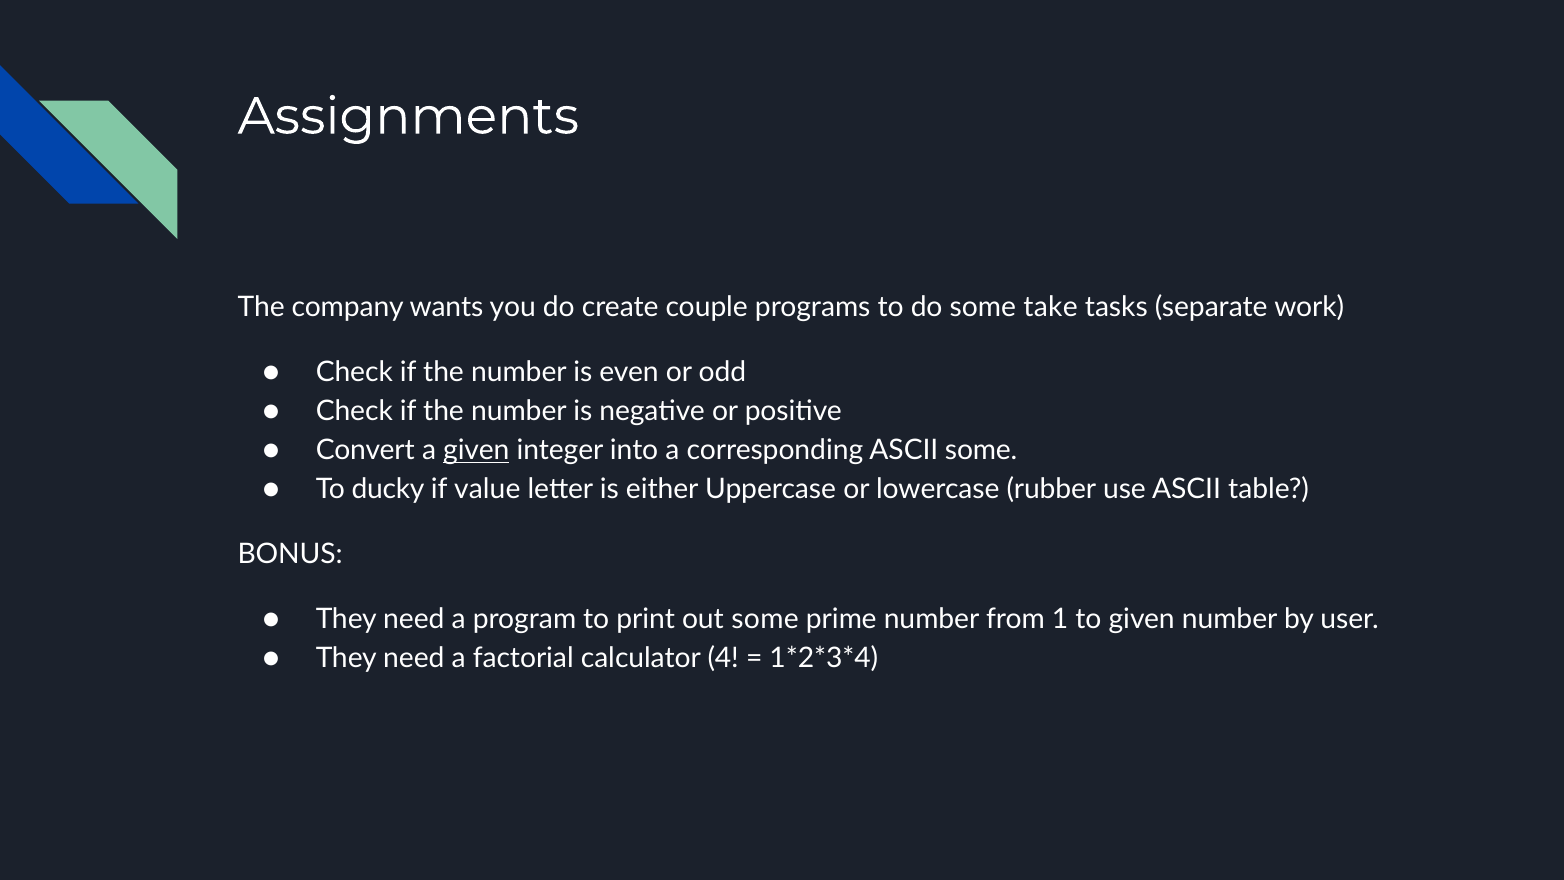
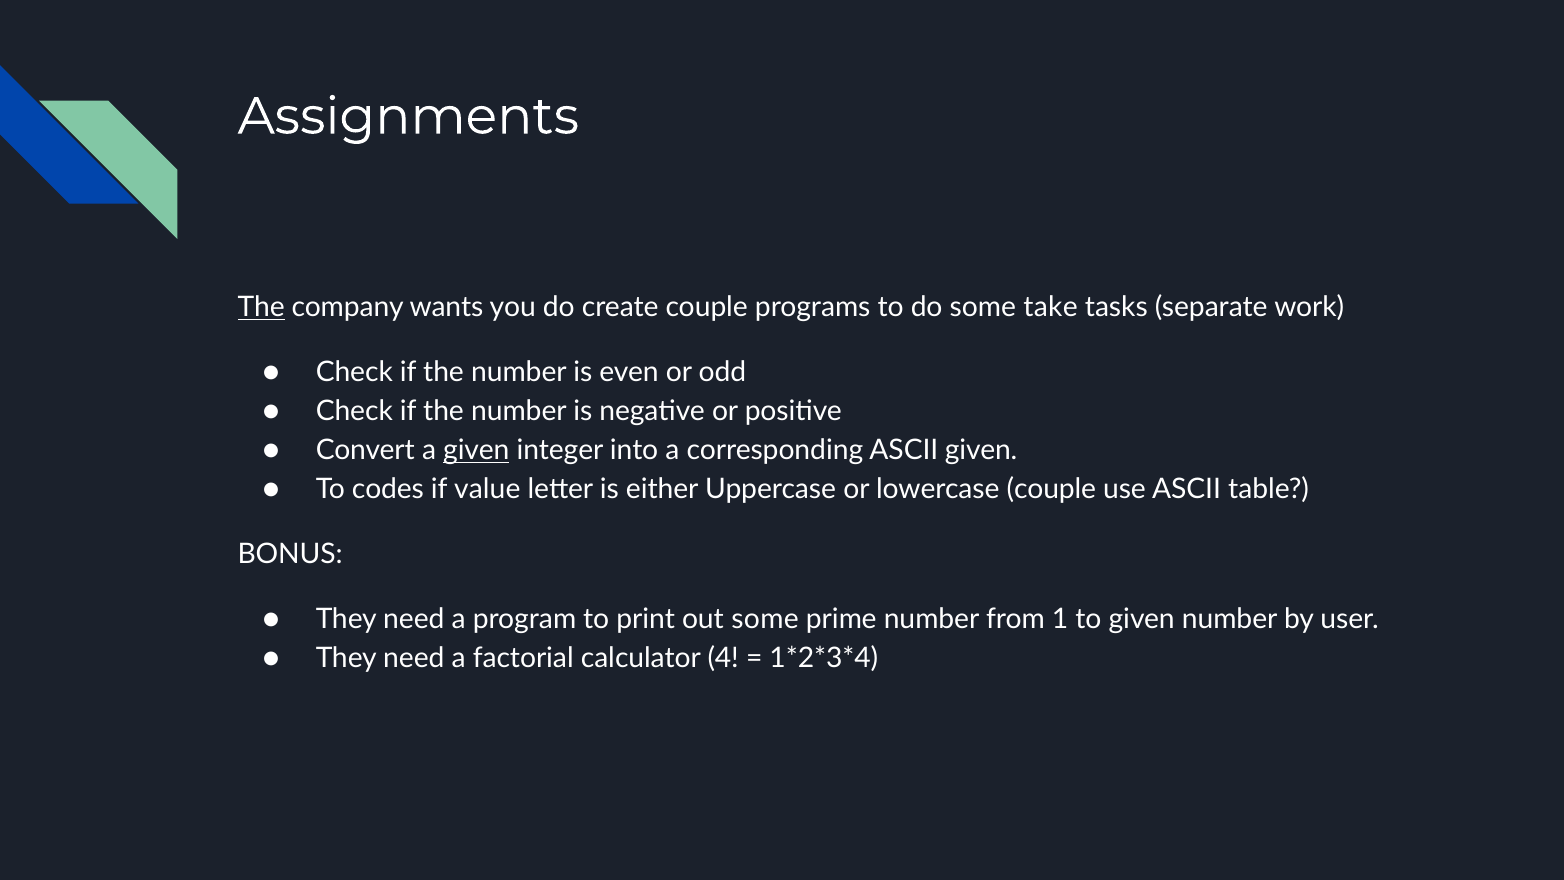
The underline: none -> present (261, 307)
ASCII some: some -> given (981, 450)
ducky: ducky -> codes (388, 489)
lowercase rubber: rubber -> couple (1051, 489)
